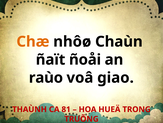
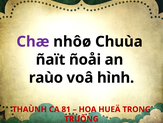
Chæ colour: orange -> purple (33, 41)
Chaùn: Chaùn -> Chuùa (119, 41)
giao: giao -> hình (116, 77)
